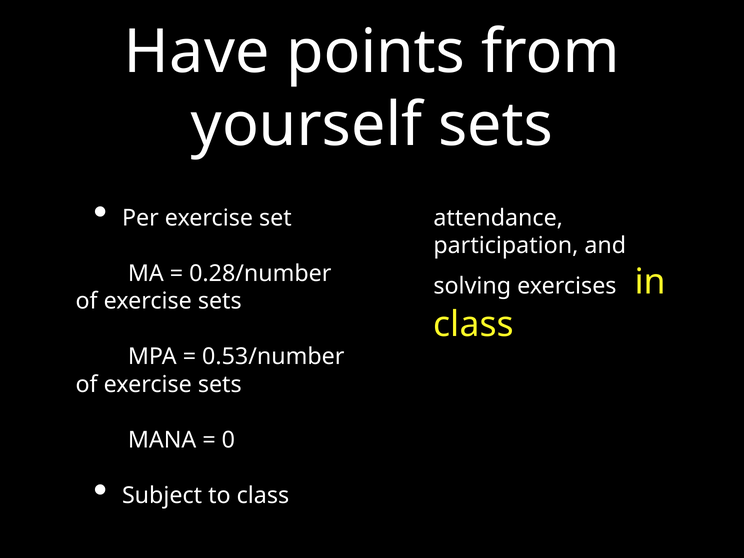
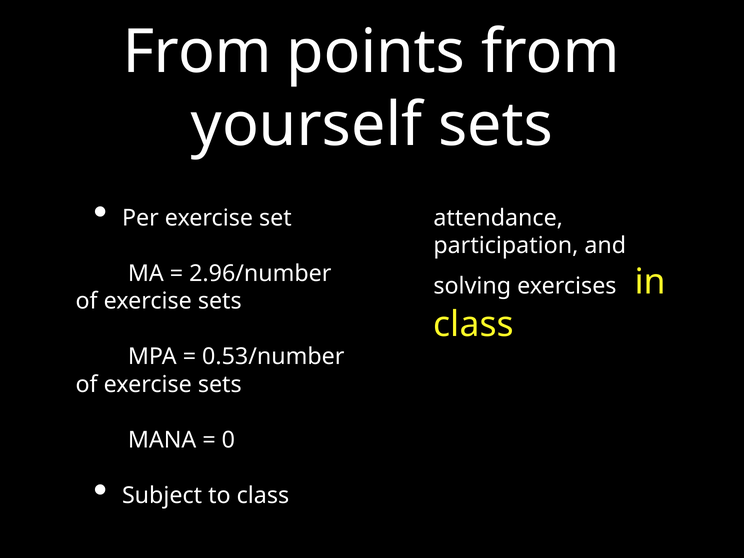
Have: Have -> From (197, 52)
0.28/number: 0.28/number -> 2.96/number (260, 273)
